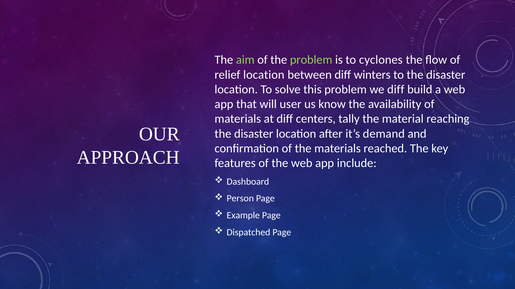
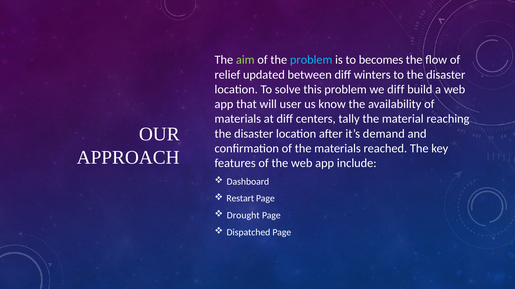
problem colour: light green -> light blue (311, 60)
cyclones: cyclones -> becomes (381, 60)
relief location: location -> updated (264, 75)
Person: Person -> Restart (240, 199)
Example: Example -> Drought (243, 216)
